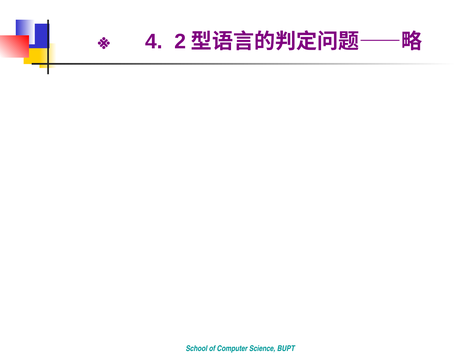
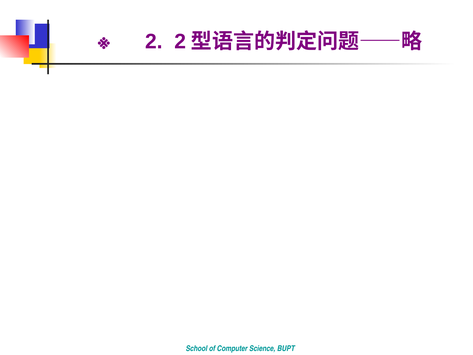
4: 4 -> 2 (154, 41)
